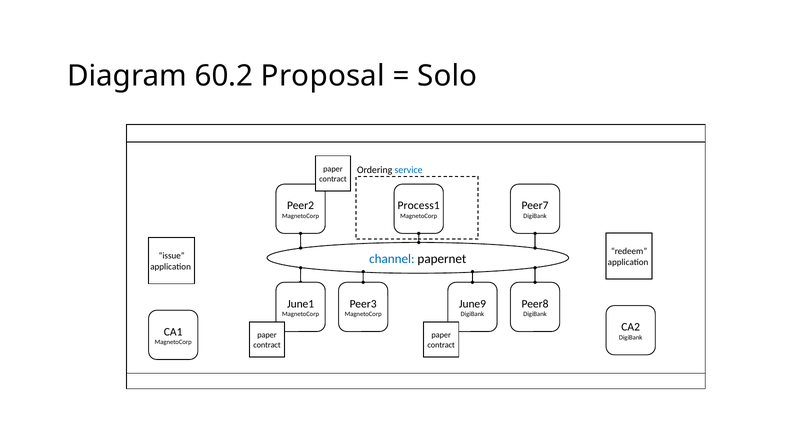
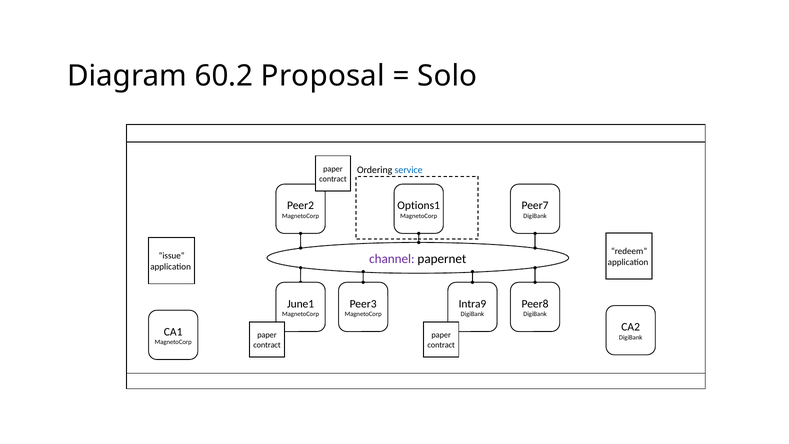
Process1: Process1 -> Options1 (419, 206)
channel colour: blue -> purple (392, 259)
June9: June9 -> Intra9 (472, 304)
